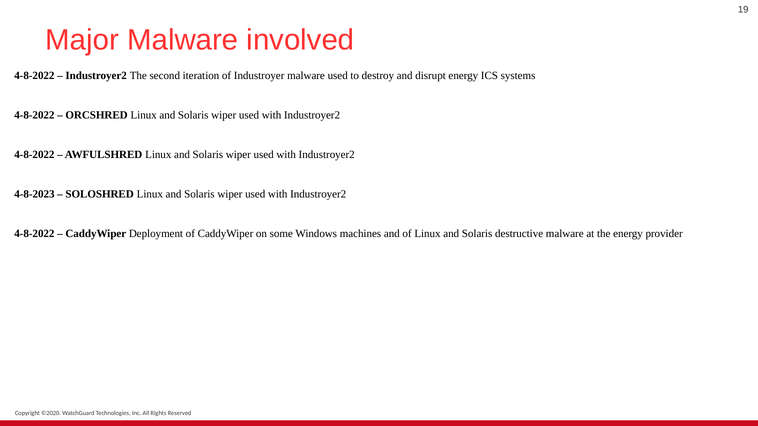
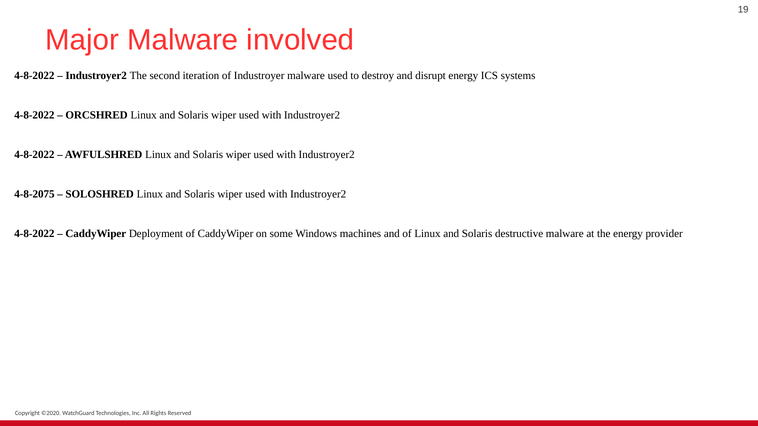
4-8-2023: 4-8-2023 -> 4-8-2075 (34, 194)
